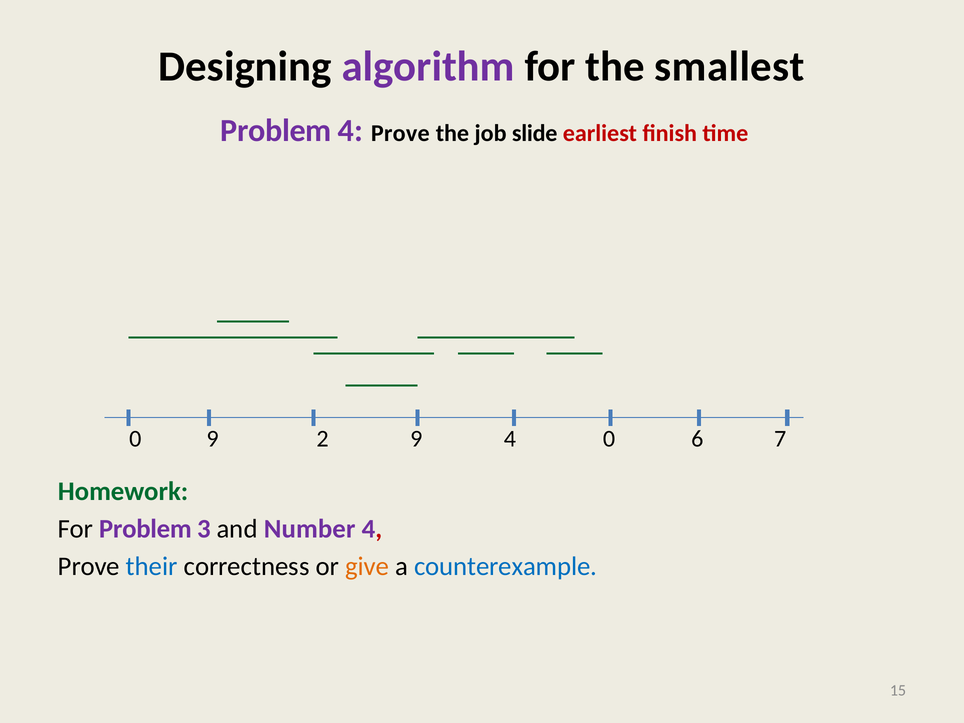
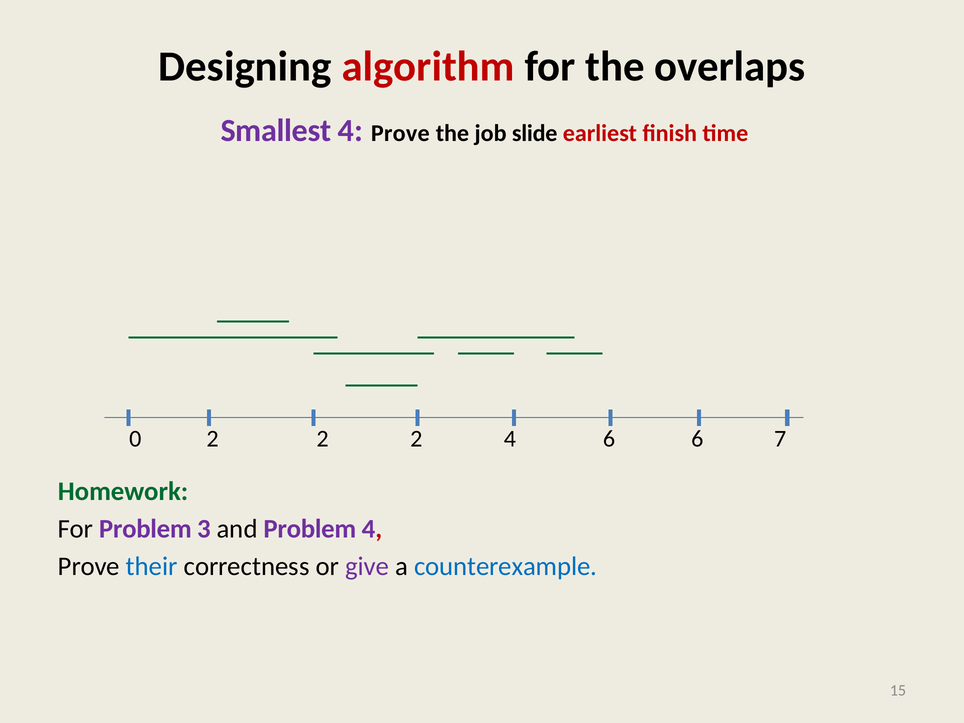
algorithm colour: purple -> red (428, 66)
smallest: smallest -> overlaps (730, 66)
Problem: Problem -> Smallest (276, 131)
0 9: 9 -> 2 (213, 439)
9: 9 -> 2 (416, 439)
4 0: 0 -> 6 (609, 439)
and Number: Number -> Problem (310, 529)
give colour: orange -> purple (367, 566)
